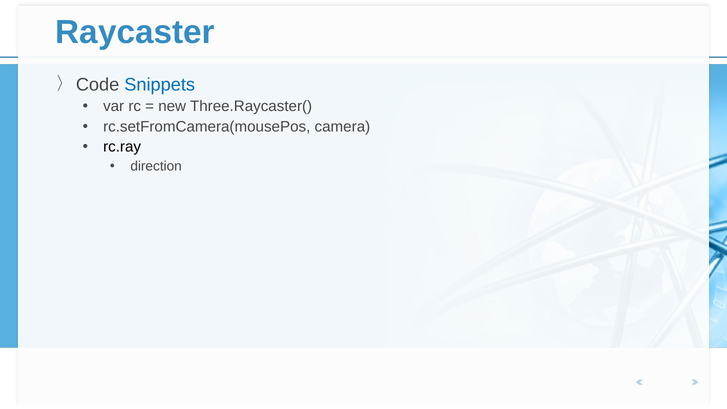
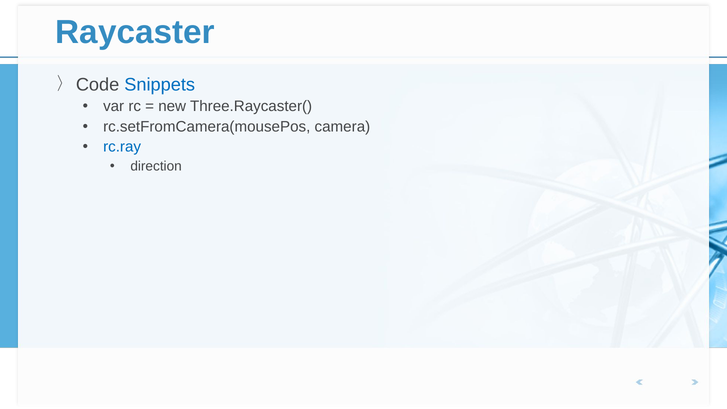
rc.ray colour: black -> blue (122, 147)
